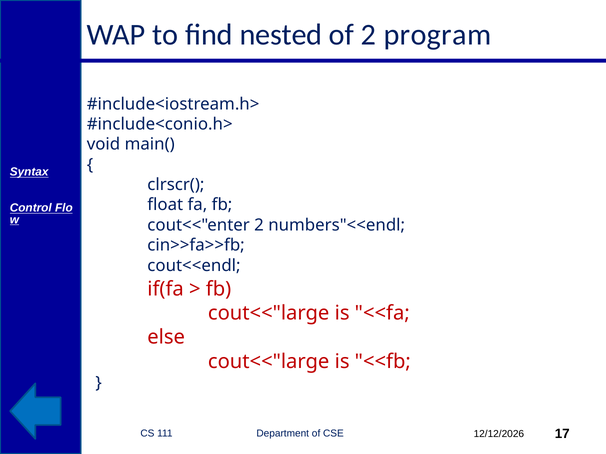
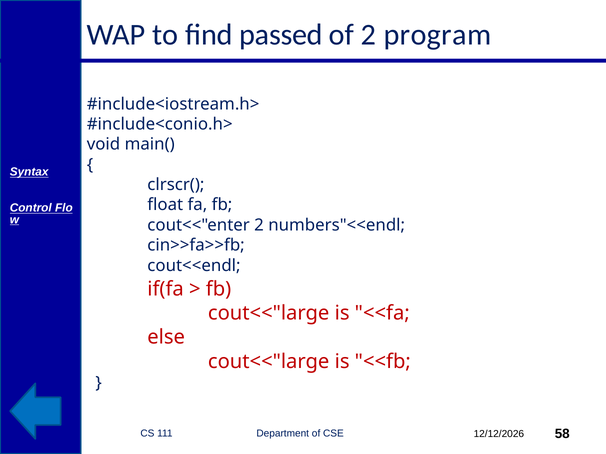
nested: nested -> passed (281, 35)
17: 17 -> 58 (562, 434)
